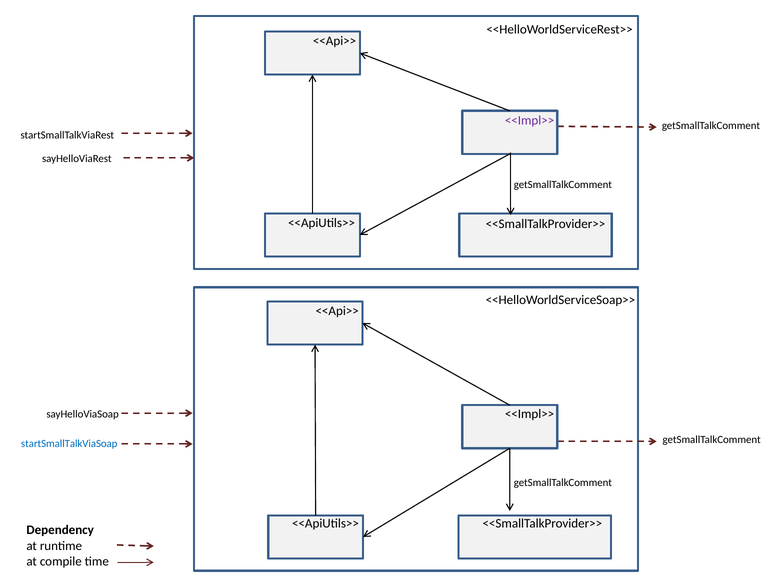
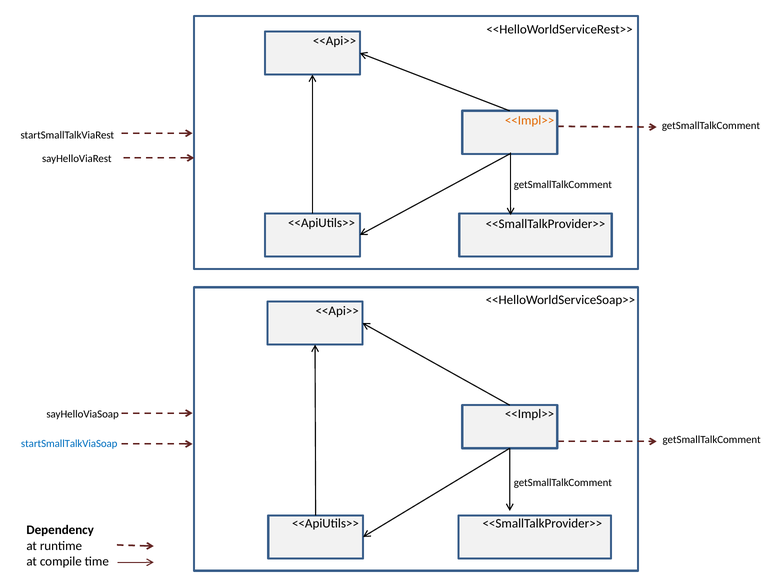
<<Impl>> colour: purple -> orange (530, 120)
